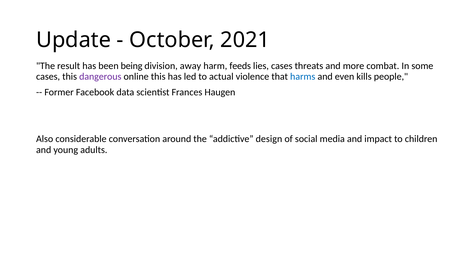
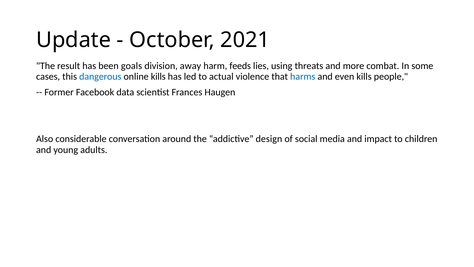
being: being -> goals (131, 66)
lies cases: cases -> using (282, 66)
dangerous colour: purple -> blue (100, 76)
online this: this -> kills (158, 76)
